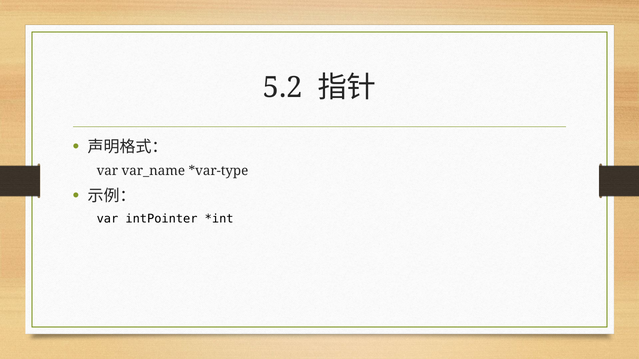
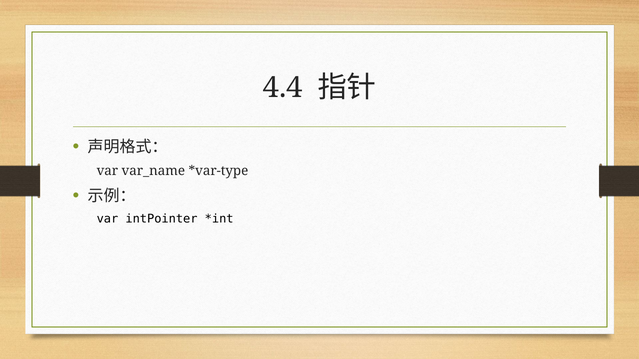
5.2: 5.2 -> 4.4 (283, 88)
